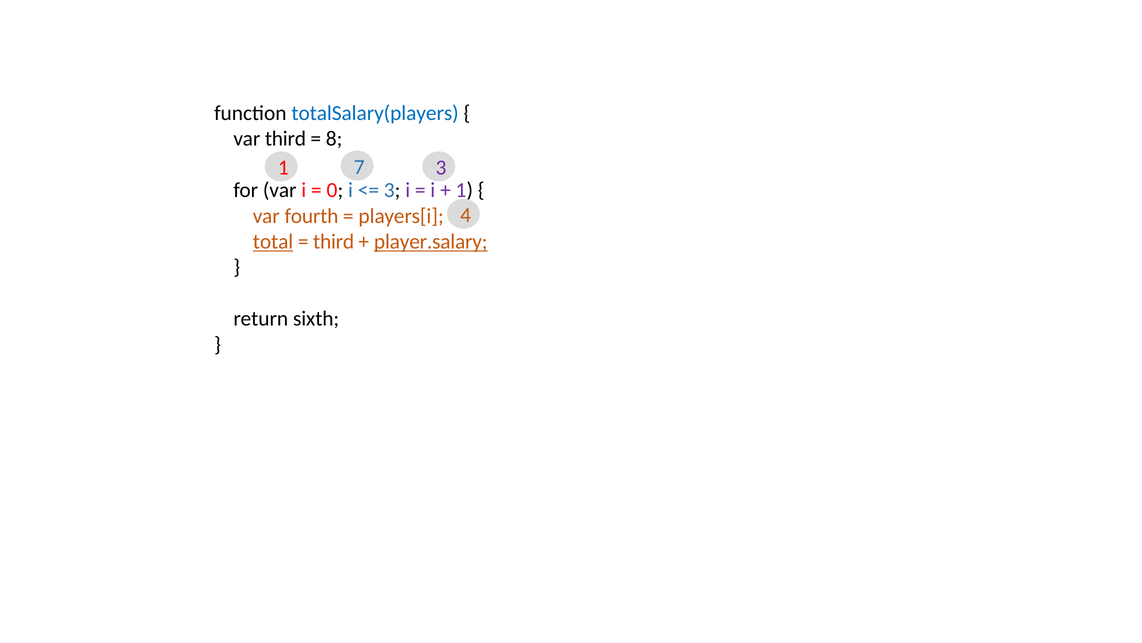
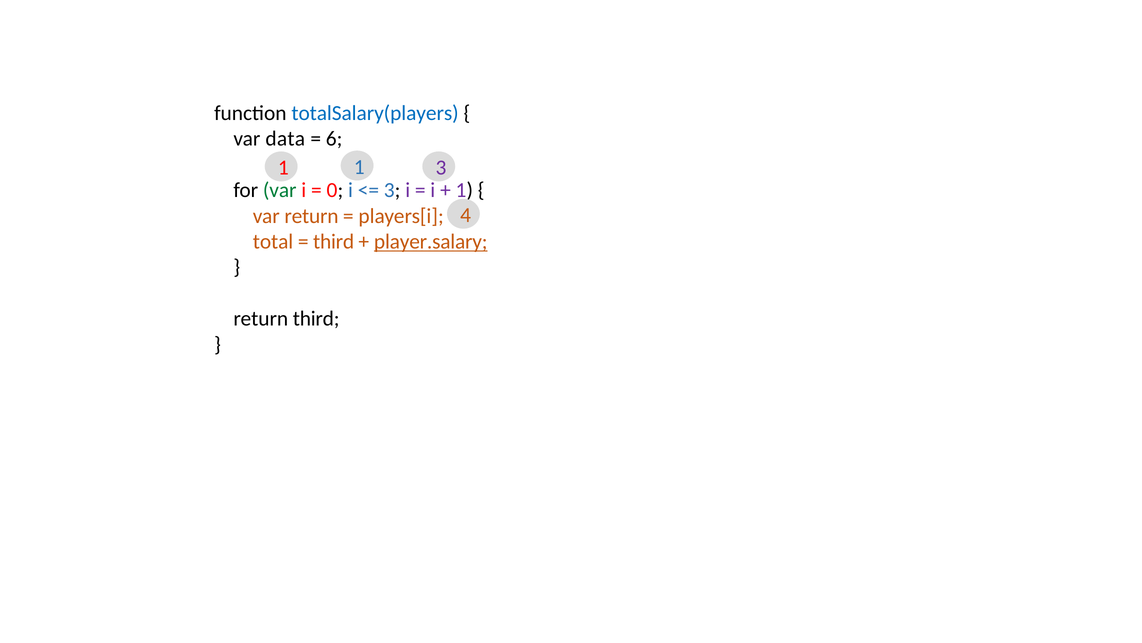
var third: third -> data (285, 139)
8: 8 -> 6 (334, 139)
1 7: 7 -> 1 (359, 167)
var colour: black -> green (280, 190)
var fourth: fourth -> return (311, 216)
total underline: present -> none (273, 241)
return sixth: sixth -> third (316, 319)
